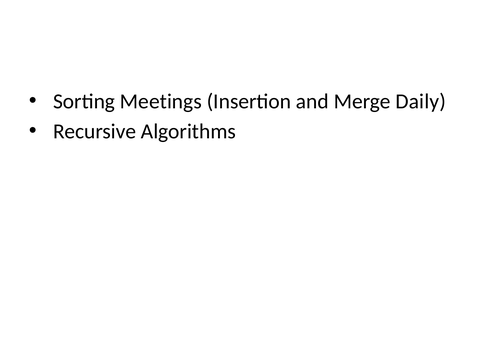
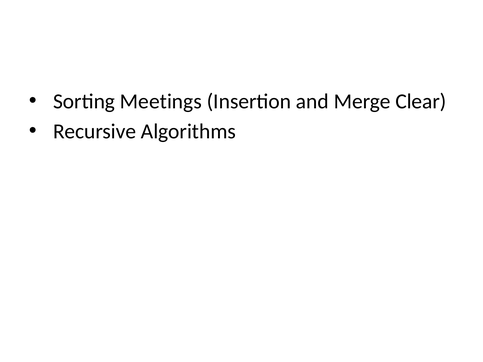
Daily: Daily -> Clear (421, 101)
